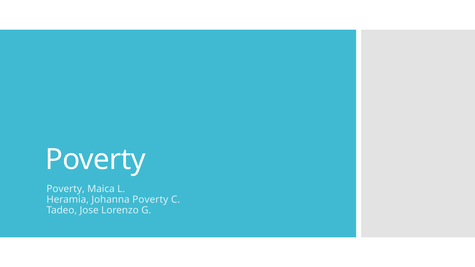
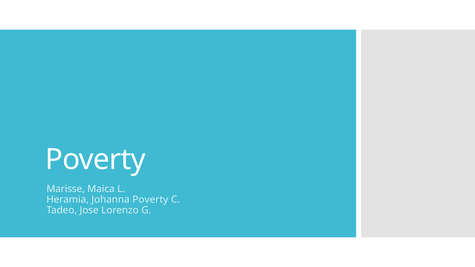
Poverty: Poverty -> Marisse (66, 189)
